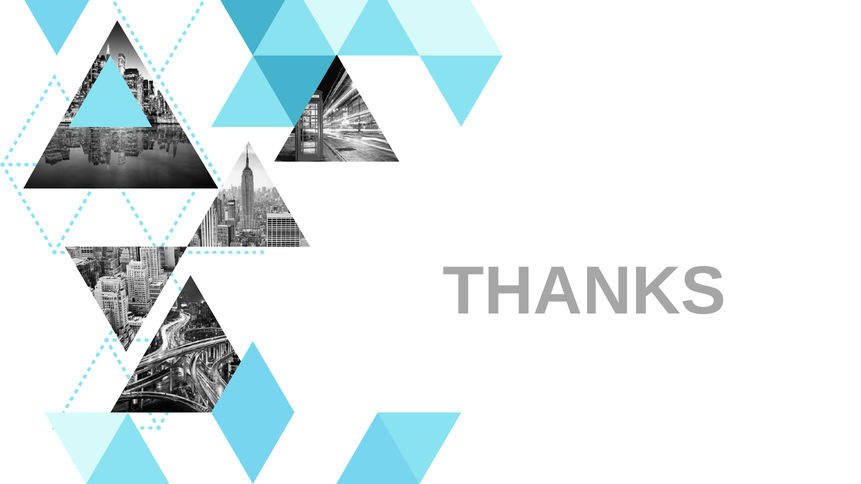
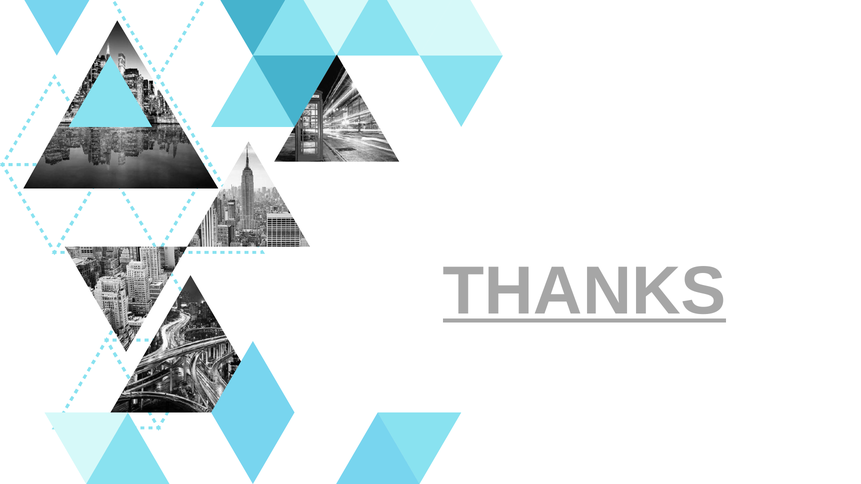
THANKS underline: none -> present (584, 292)
